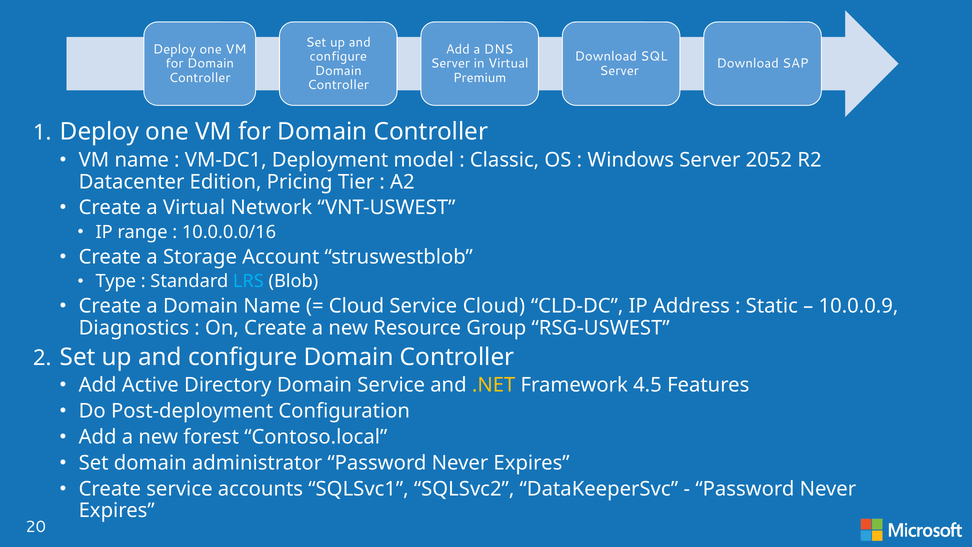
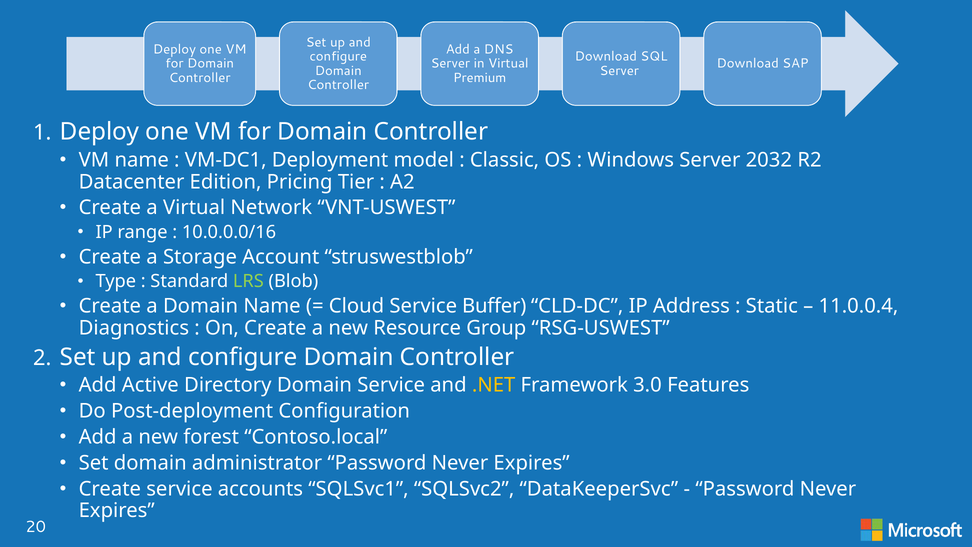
2052: 2052 -> 2032 (769, 160)
LRS colour: light blue -> light green (248, 281)
Service Cloud: Cloud -> Buffer (494, 306)
10.0.0.9: 10.0.0.9 -> 11.0.0.4 (858, 306)
4.5: 4.5 -> 3.0 (647, 385)
